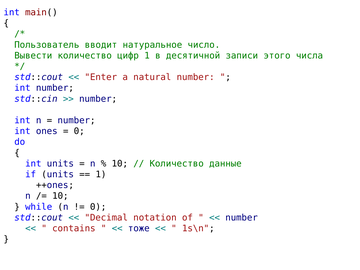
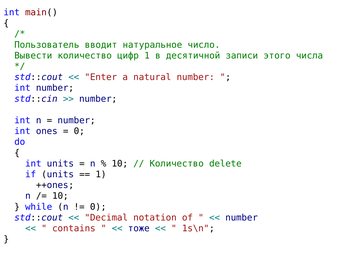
данные: данные -> delete (225, 164)
